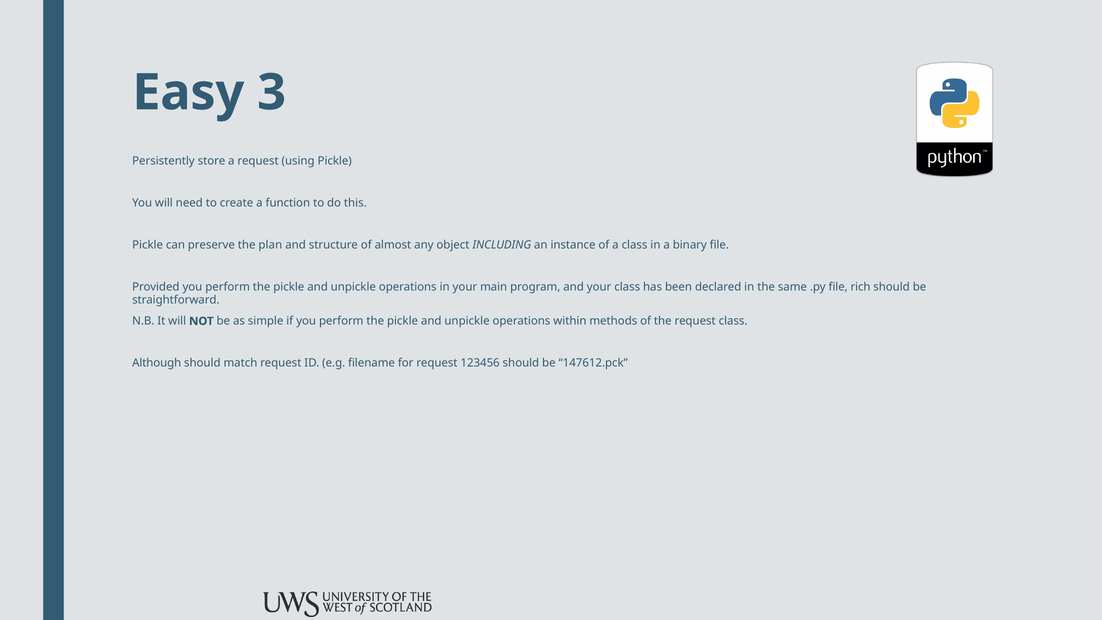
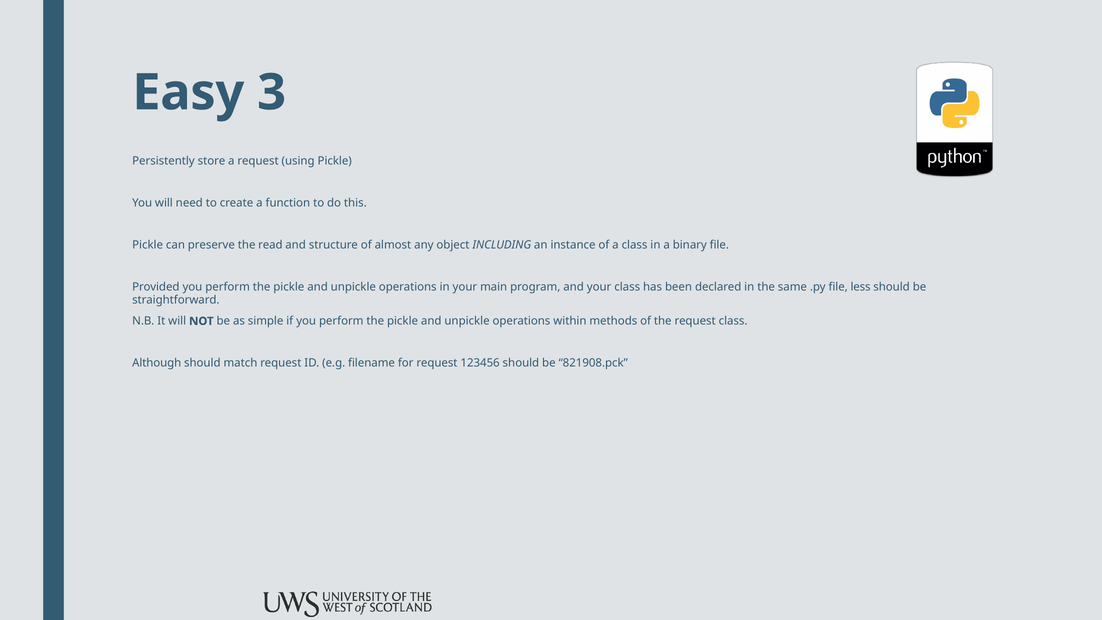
plan: plan -> read (270, 245)
rich: rich -> less (861, 287)
147612.pck: 147612.pck -> 821908.pck (593, 363)
